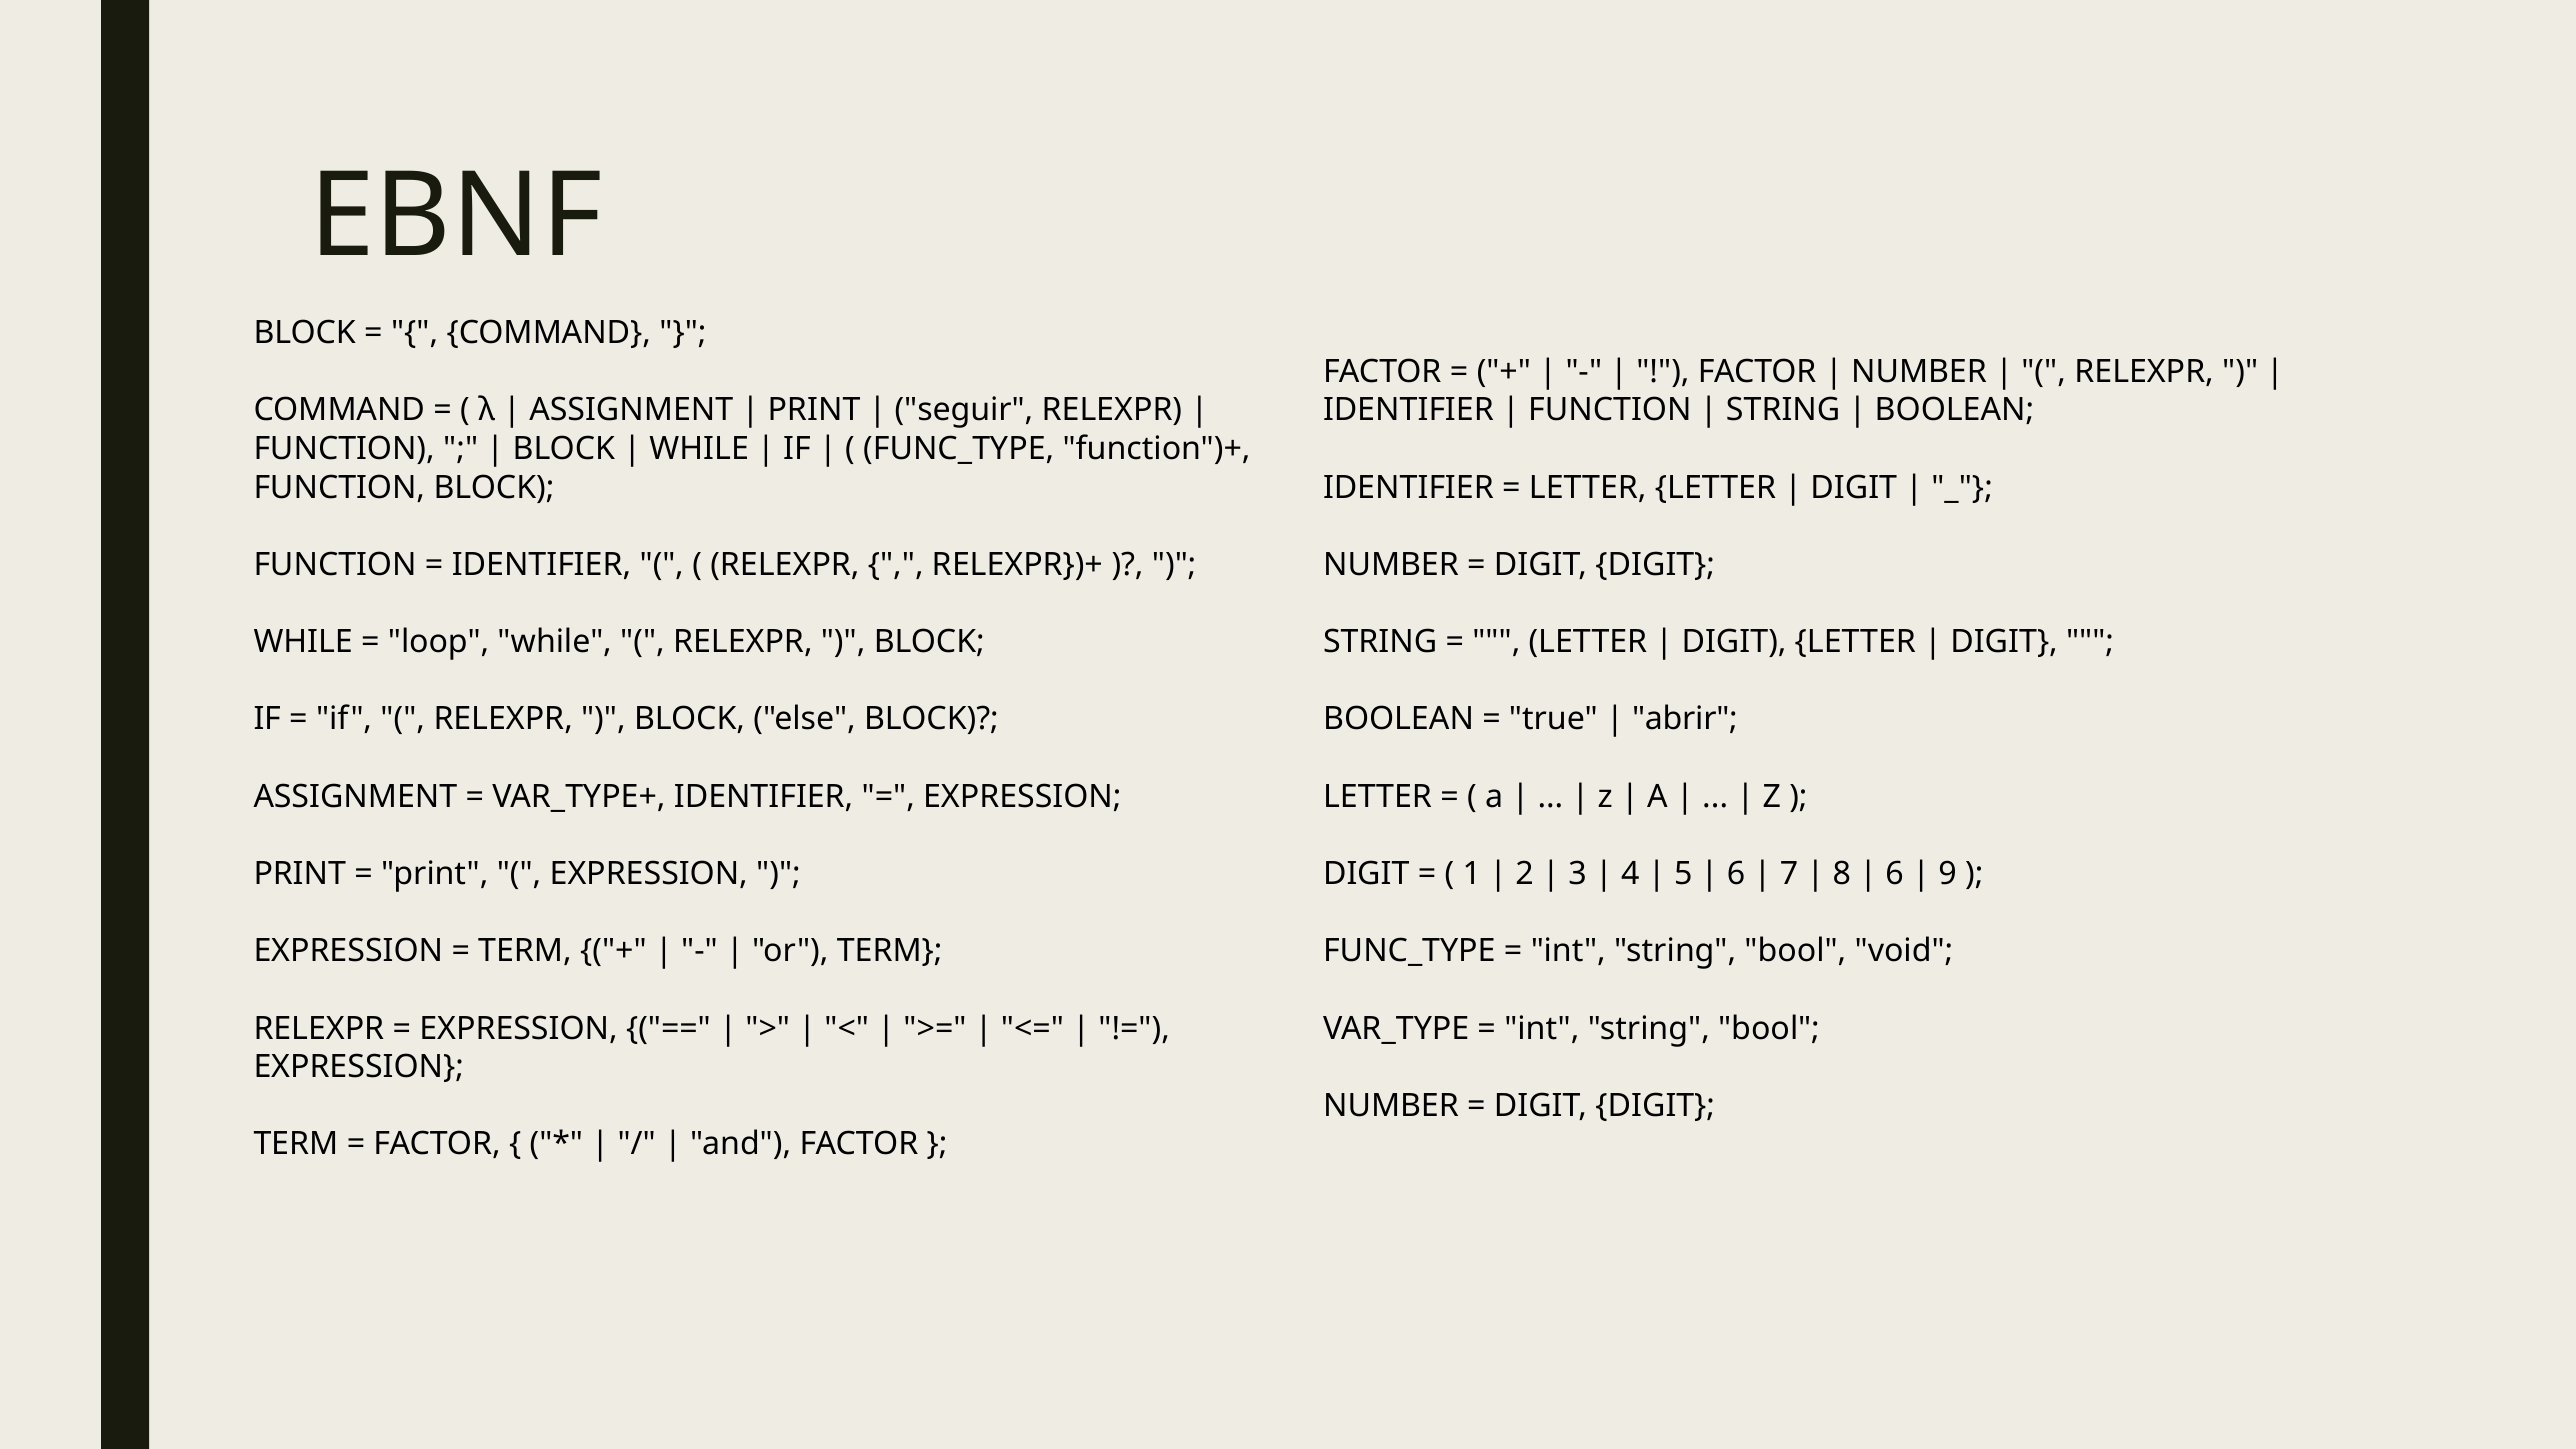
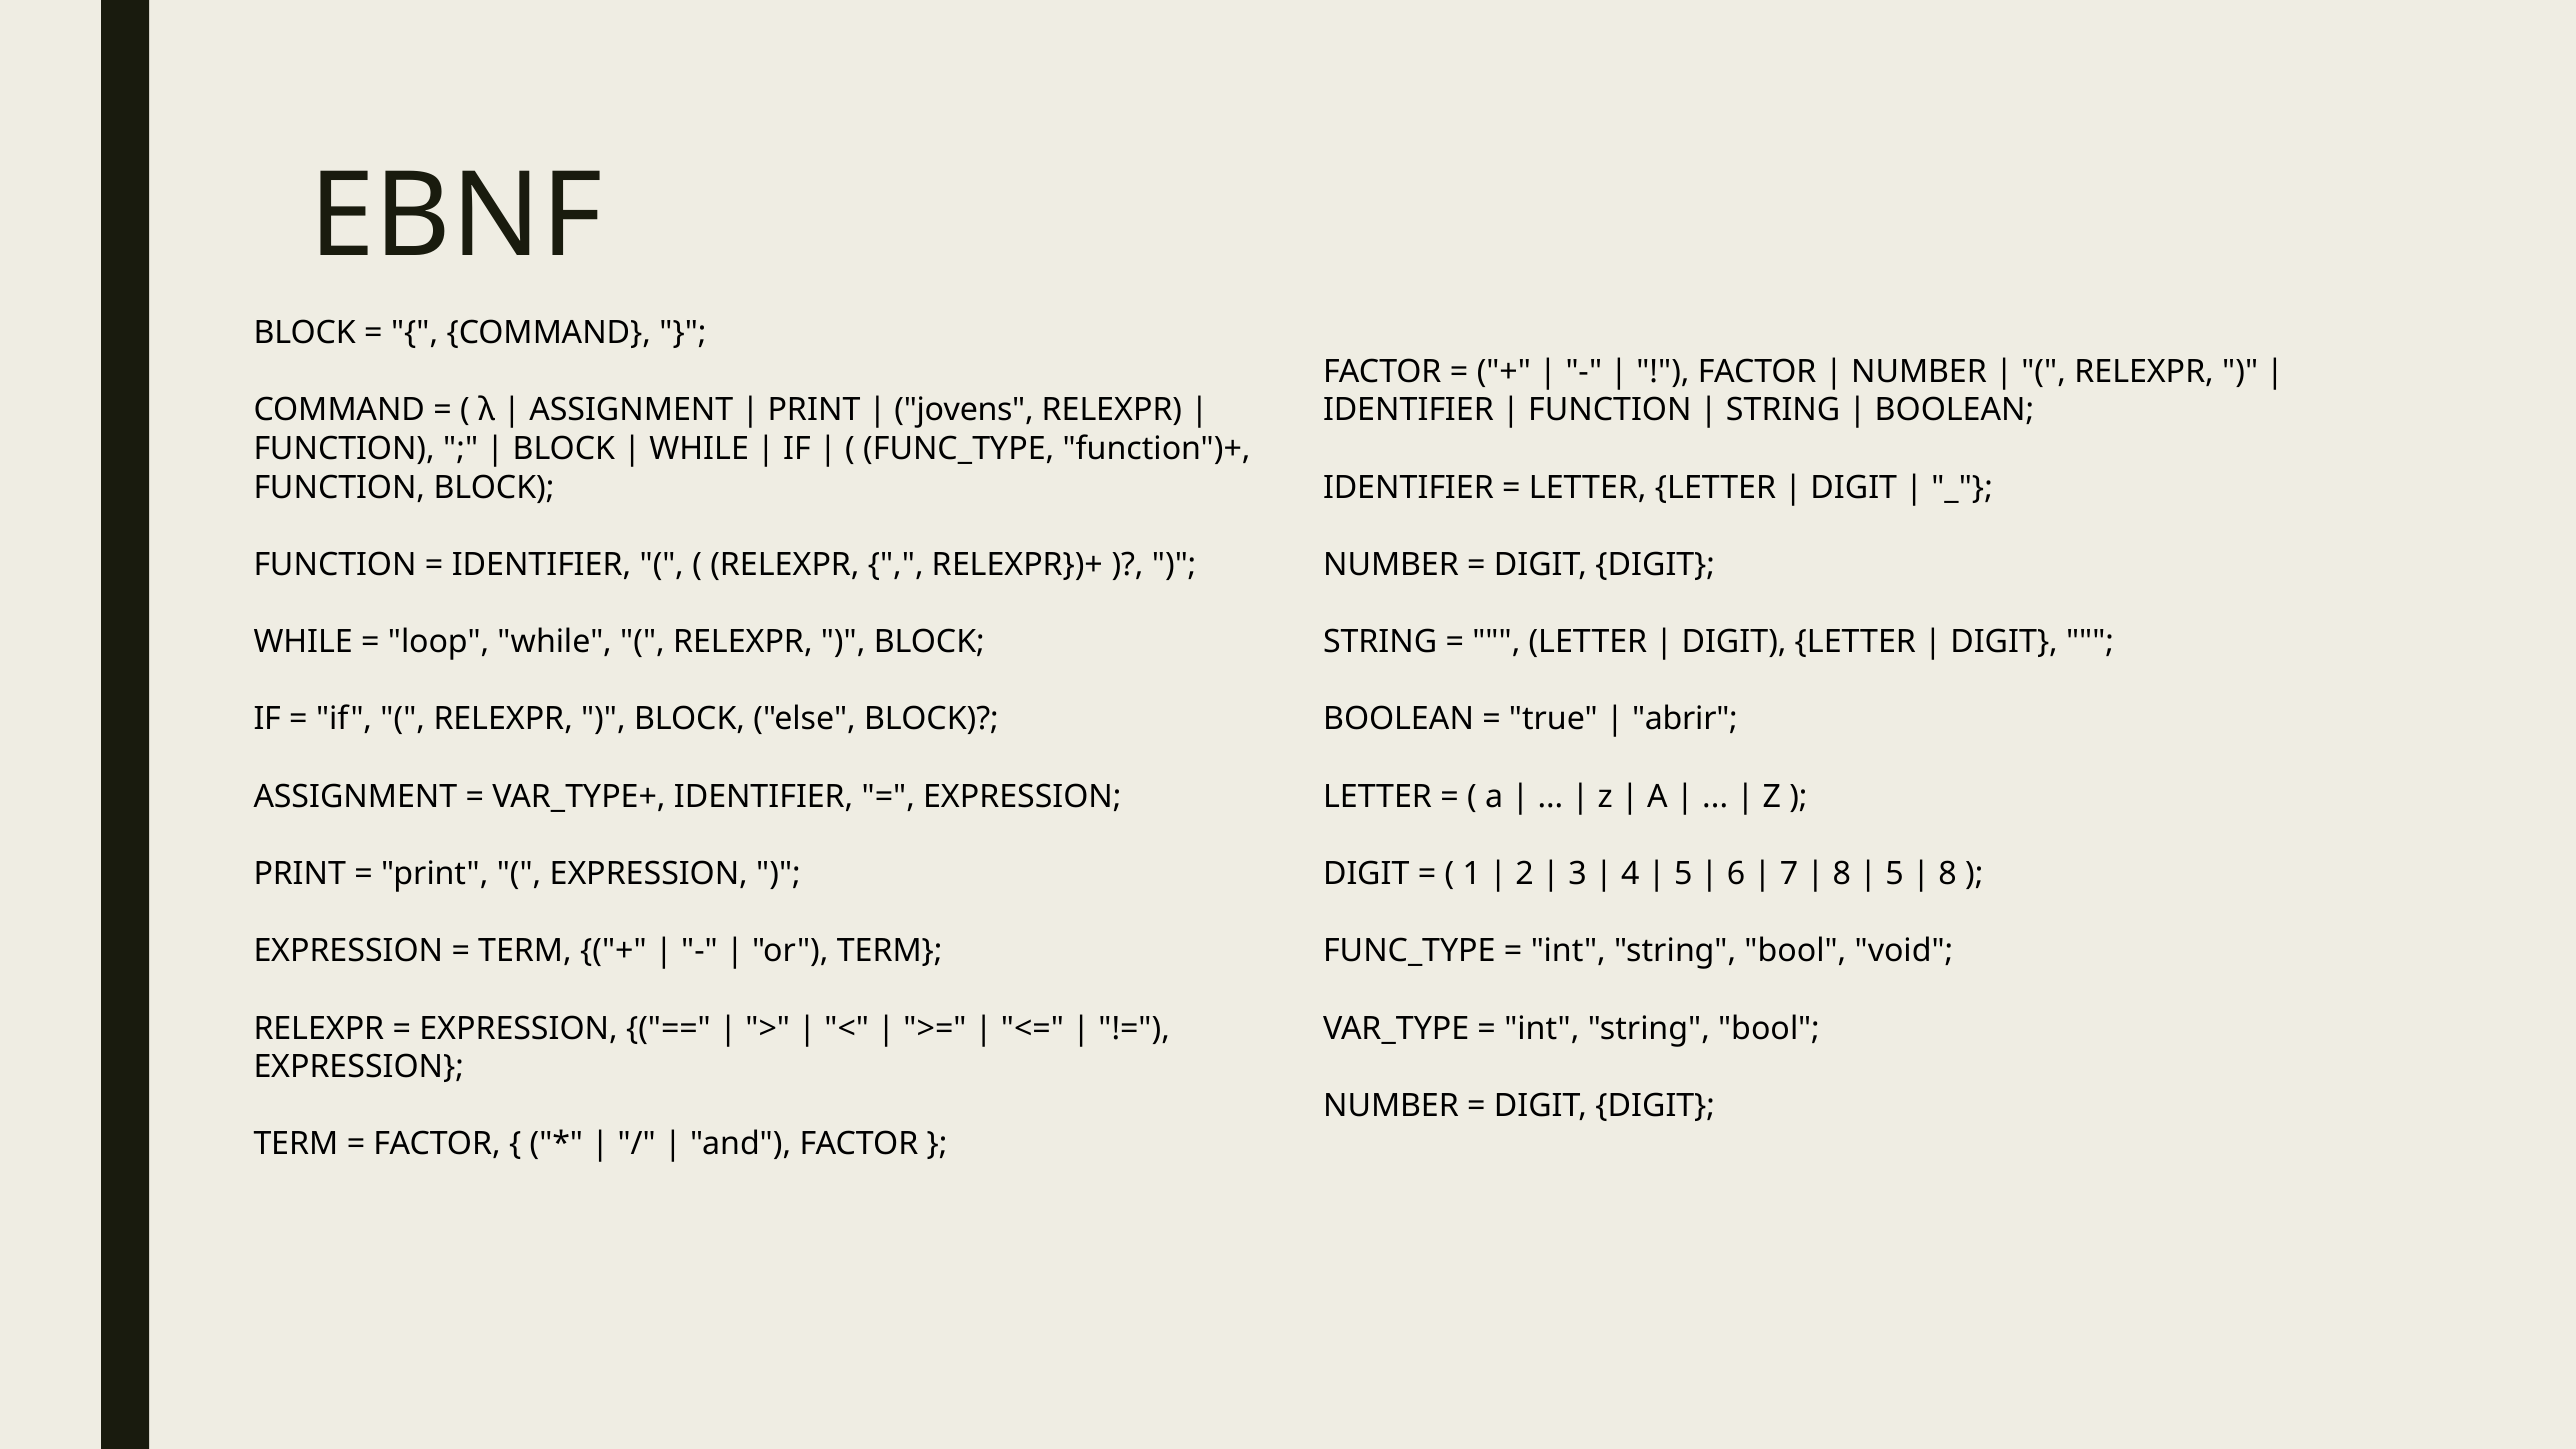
seguir: seguir -> jovens (964, 410)
6: 6 -> 5 (1895, 874)
9: 9 -> 8 (1948, 874)
